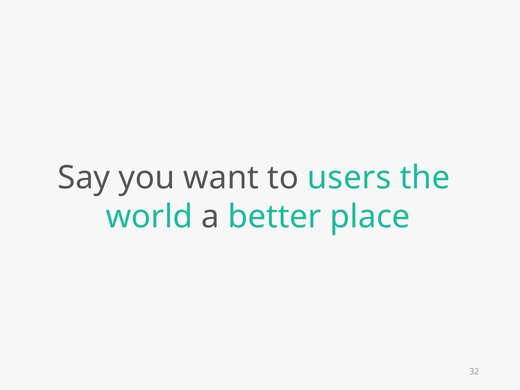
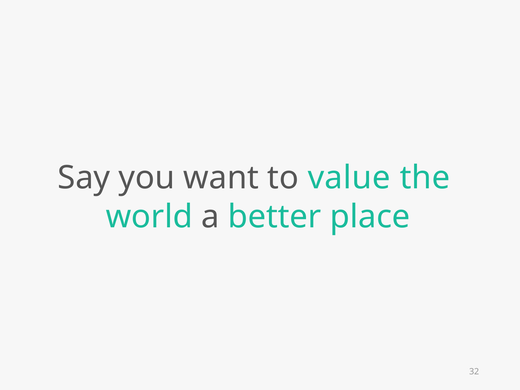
users: users -> value (349, 178)
